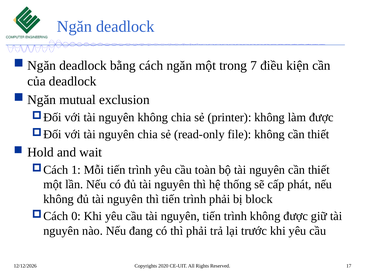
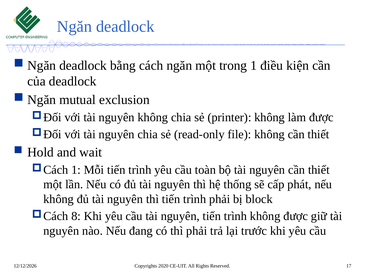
trong 7: 7 -> 1 (254, 65)
0: 0 -> 8 (76, 216)
